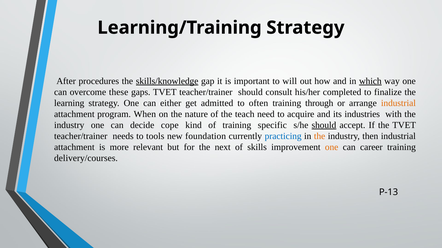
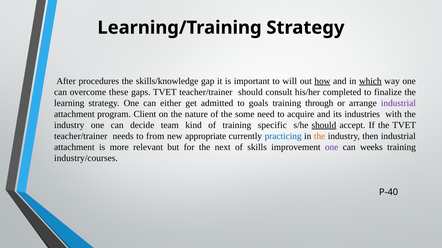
skills/knowledge underline: present -> none (167, 81)
how underline: none -> present (322, 81)
often: often -> goals (259, 103)
industrial colour: orange -> purple (398, 103)
When: When -> Client (145, 114)
teach: teach -> some (245, 114)
cope: cope -> team (170, 125)
tools: tools -> from (155, 136)
foundation: foundation -> appropriate (206, 136)
one colour: orange -> purple (332, 148)
career: career -> weeks (371, 148)
delivery/courses: delivery/courses -> industry/courses (86, 159)
P-13: P-13 -> P-40 (389, 193)
